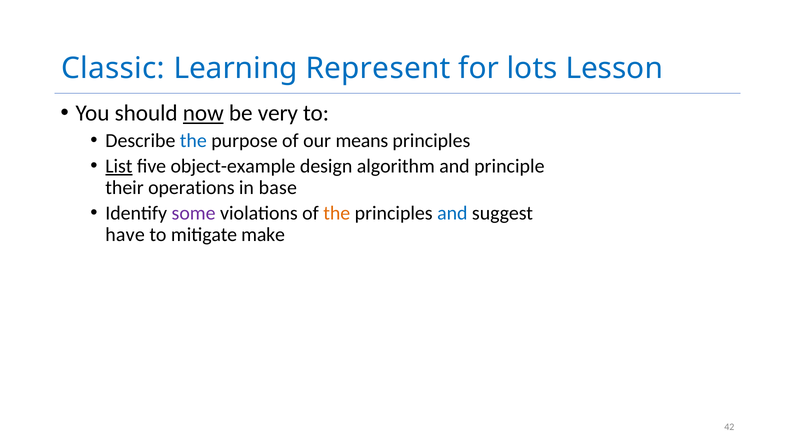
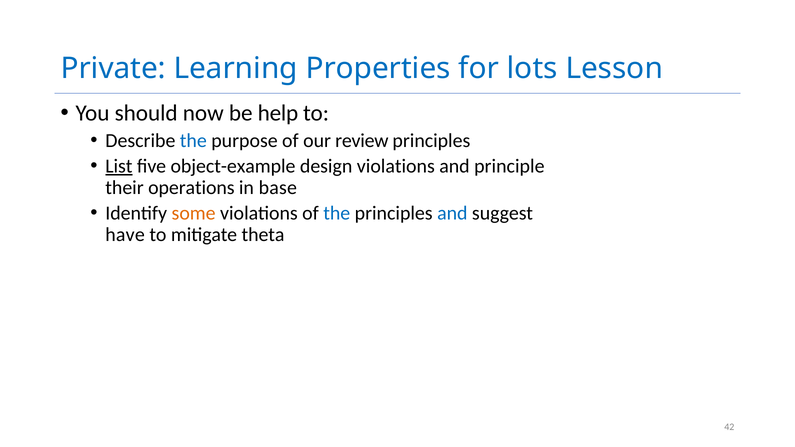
Classic: Classic -> Private (113, 68)
Represent: Represent -> Properties (378, 68)
now underline: present -> none (203, 113)
very: very -> help (278, 113)
means: means -> review (362, 141)
design algorithm: algorithm -> violations (396, 166)
some colour: purple -> orange (194, 213)
the colour: orange -> blue (337, 213)
make: make -> theta (263, 235)
